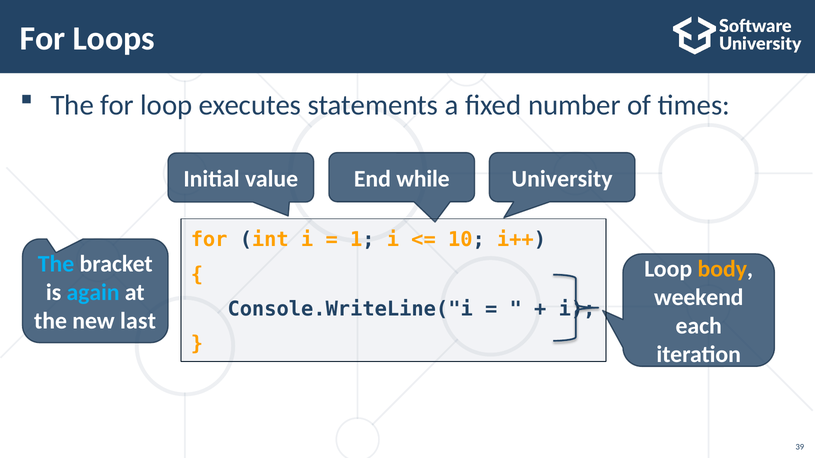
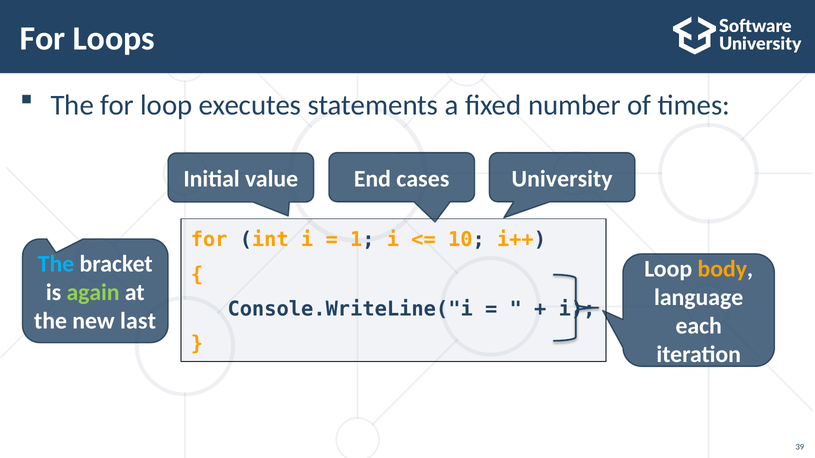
while: while -> cases (423, 179)
again colour: light blue -> light green (93, 293)
weekend: weekend -> language (699, 298)
